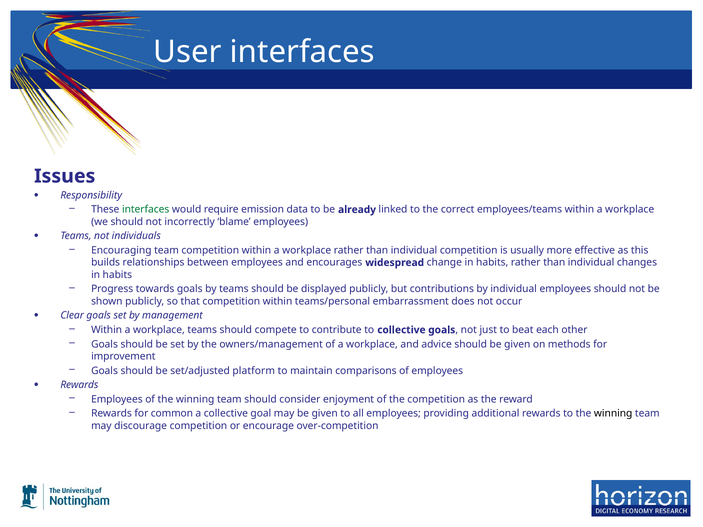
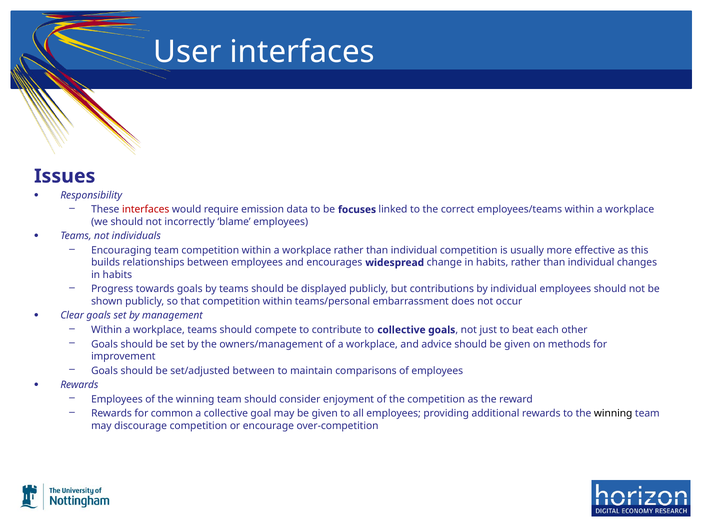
interfaces colour: green -> red (146, 210)
already: already -> focuses (357, 210)
set/adjusted platform: platform -> between (254, 371)
